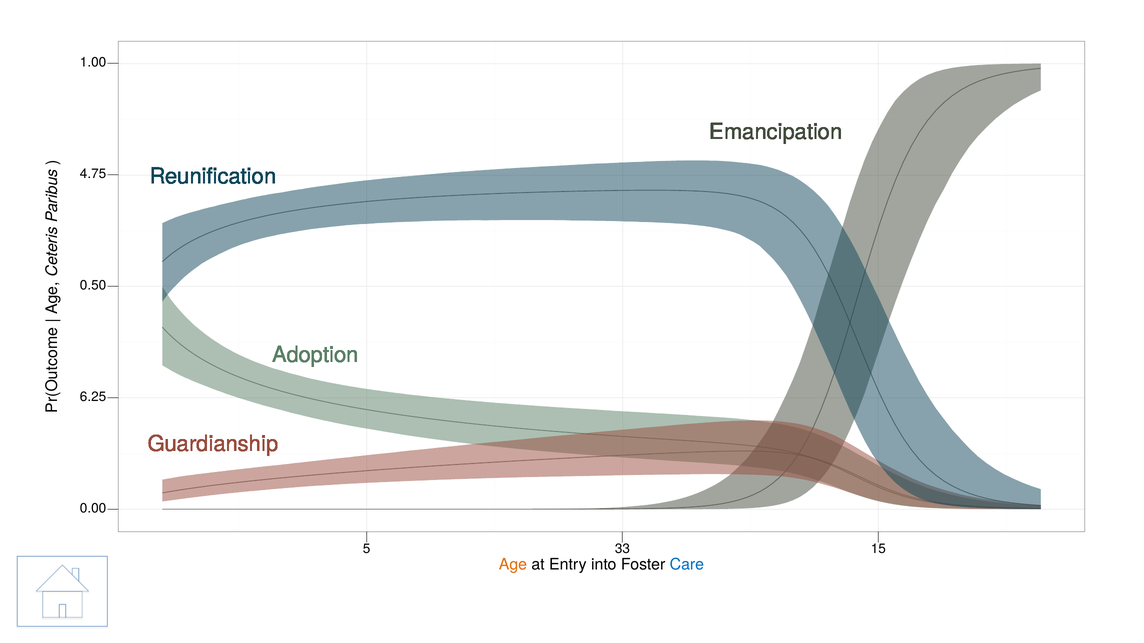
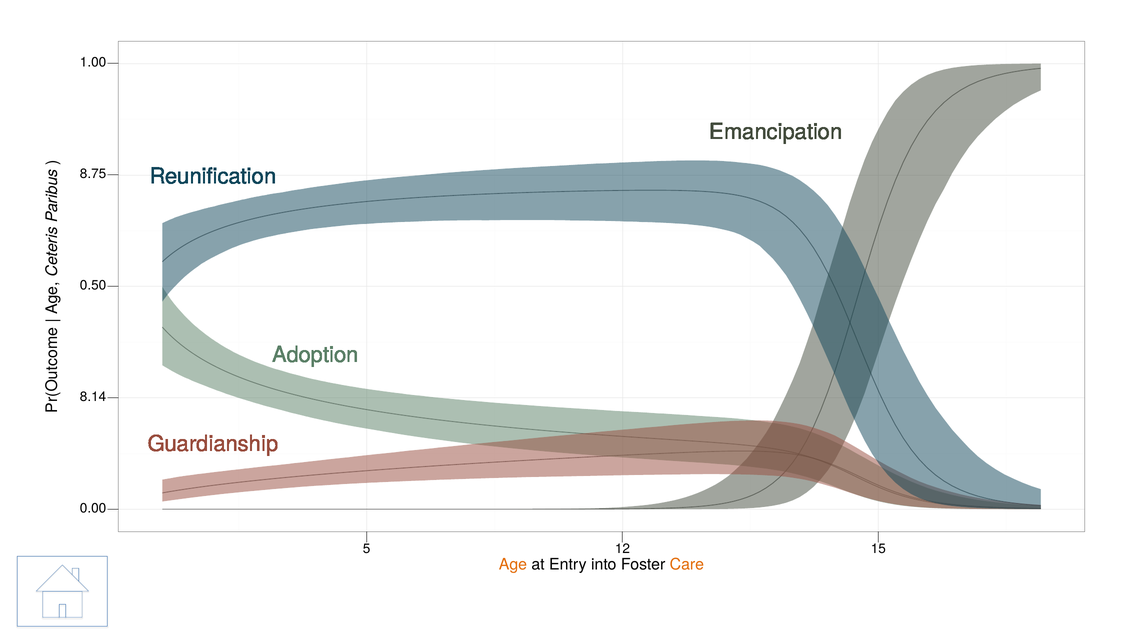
4.75: 4.75 -> 8.75 (93, 174)
6.25: 6.25 -> 8.14 (93, 397)
33: 33 -> 12 (622, 549)
Care colour: blue -> orange (687, 565)
